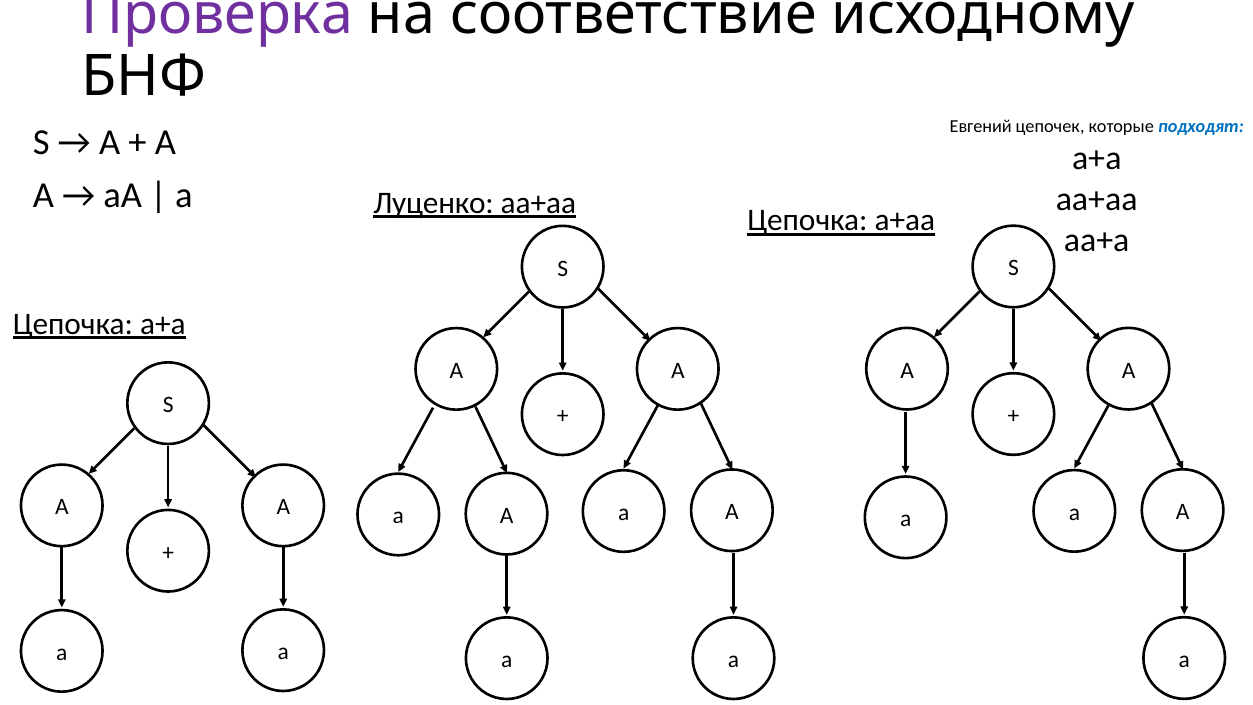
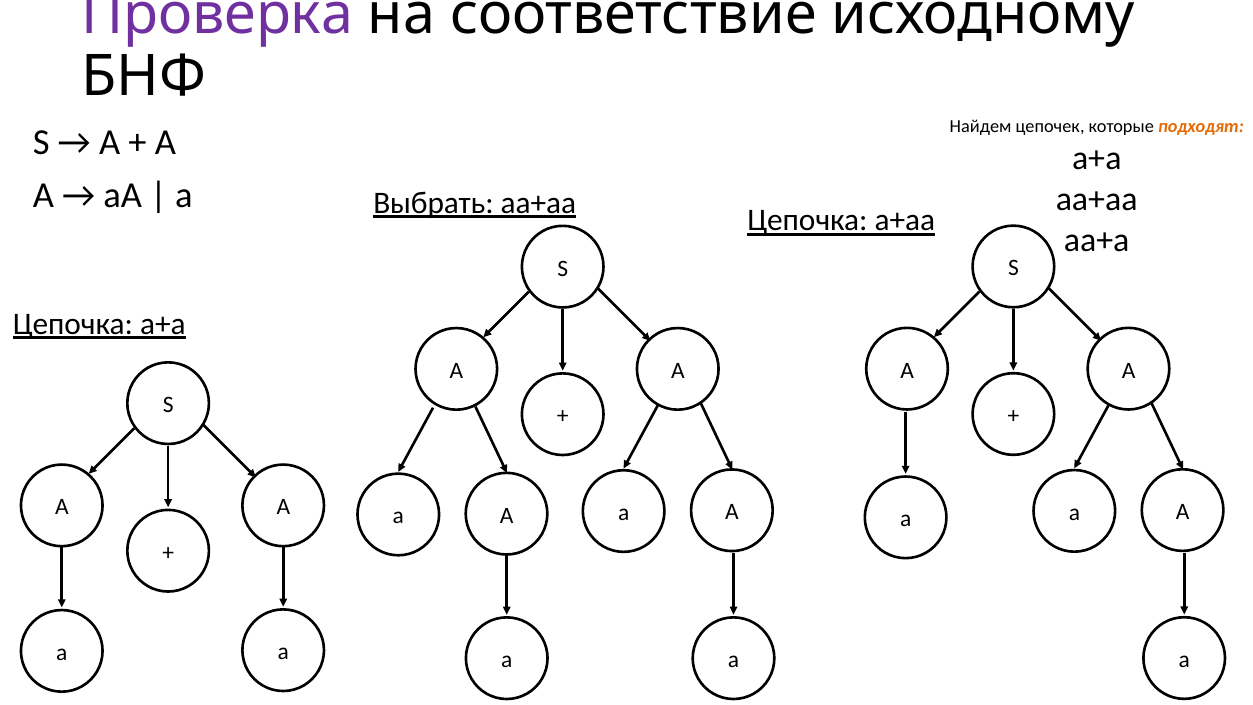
Евгений: Евгений -> Найдем (981, 126)
подходят colour: blue -> orange (1201, 126)
Луценко: Луценко -> Выбрать (433, 203)
